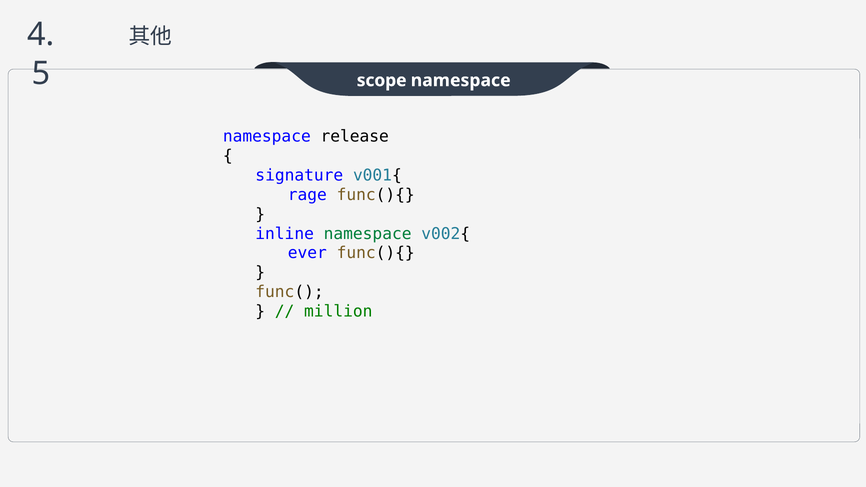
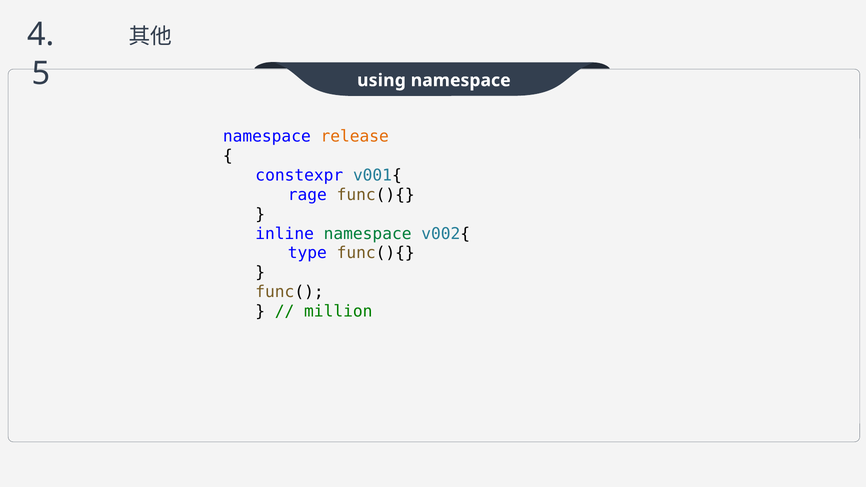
scope: scope -> using (381, 80)
release colour: black -> orange (355, 136)
signature: signature -> constexpr (299, 175)
ever: ever -> type (307, 253)
